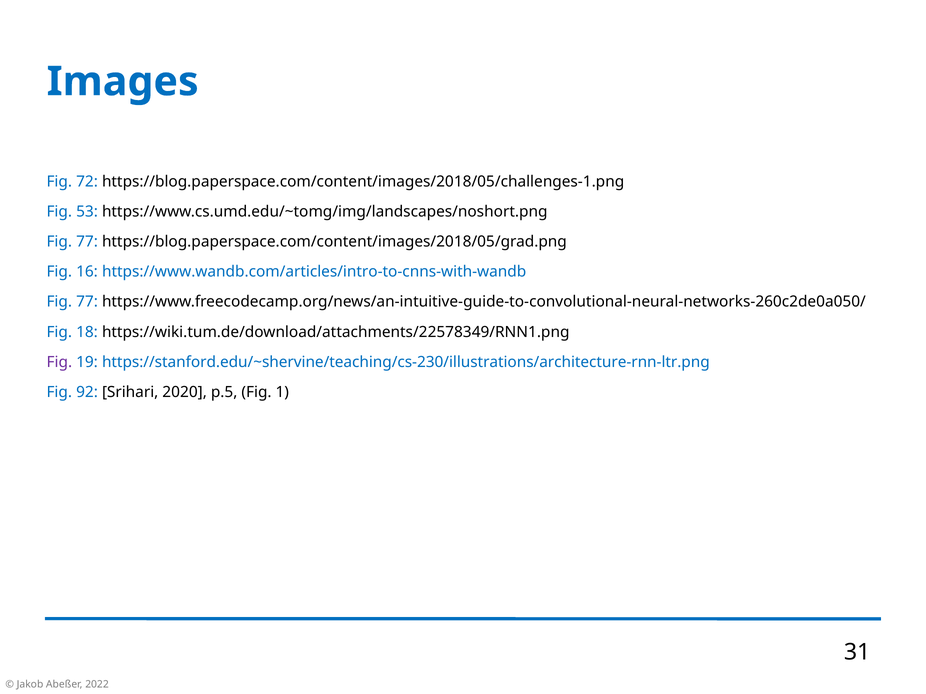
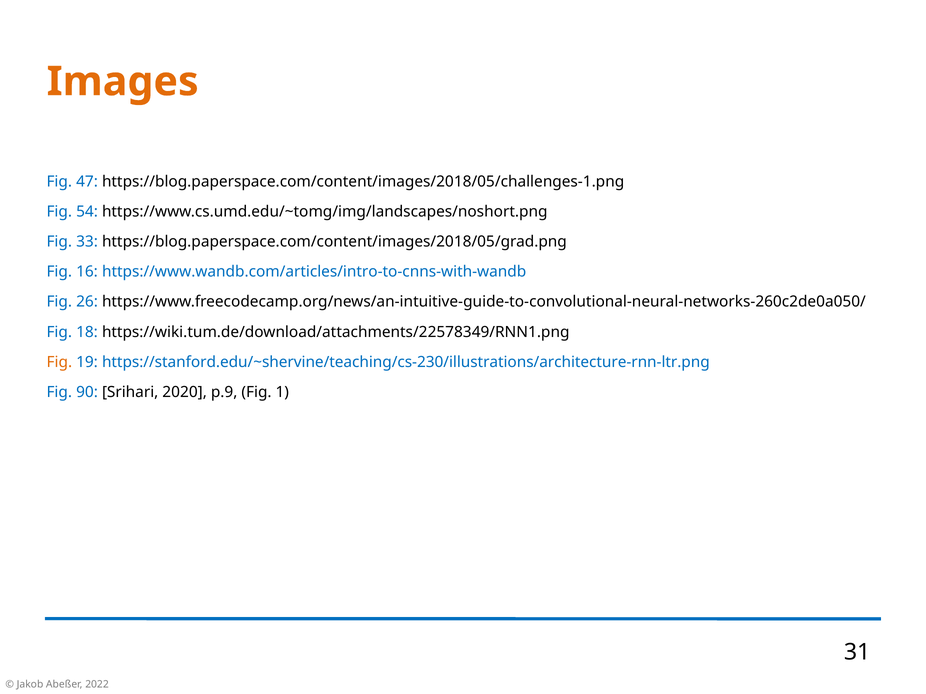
Images colour: blue -> orange (123, 82)
72: 72 -> 47 (87, 182)
53: 53 -> 54 (87, 212)
77: 77 -> 33 (87, 242)
77: 77 -> 26 (87, 302)
Fig colour: purple -> orange (59, 362)
92: 92 -> 90 (87, 392)
p.5: p.5 -> p.9 (224, 392)
